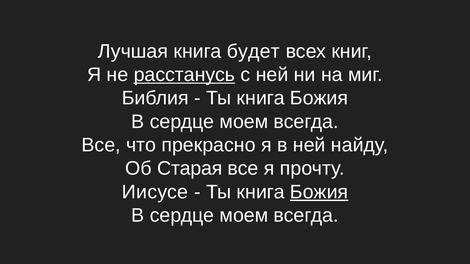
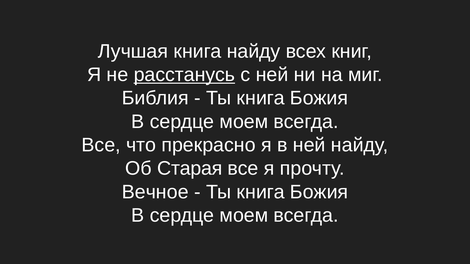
книга будет: будет -> найду (254, 51)
Иисусе: Иисусе -> Вечное (155, 192)
Божия underline: present -> none (319, 192)
